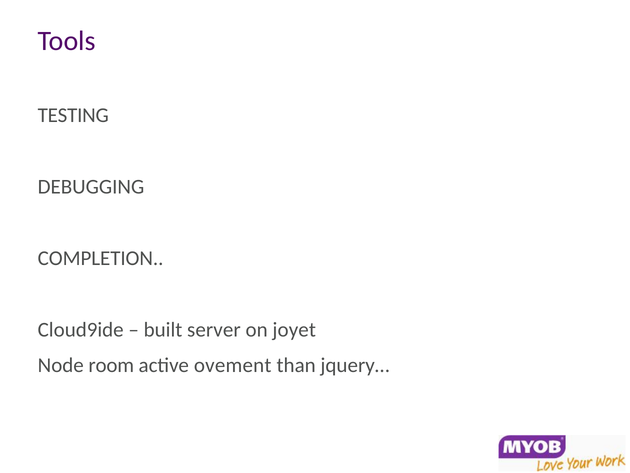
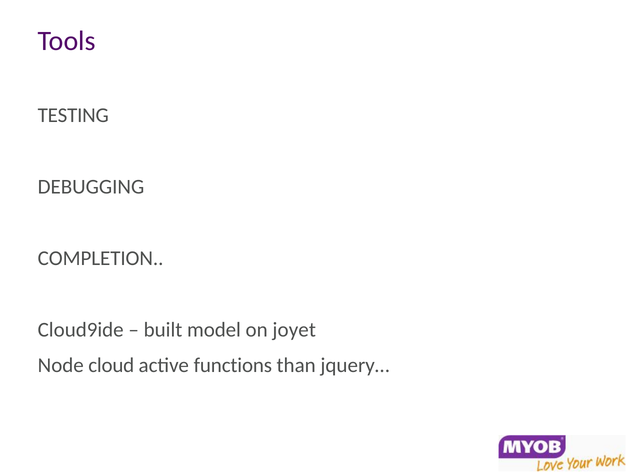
server: server -> model (214, 329)
room: room -> cloud (111, 365)
ovement: ovement -> functions (233, 365)
